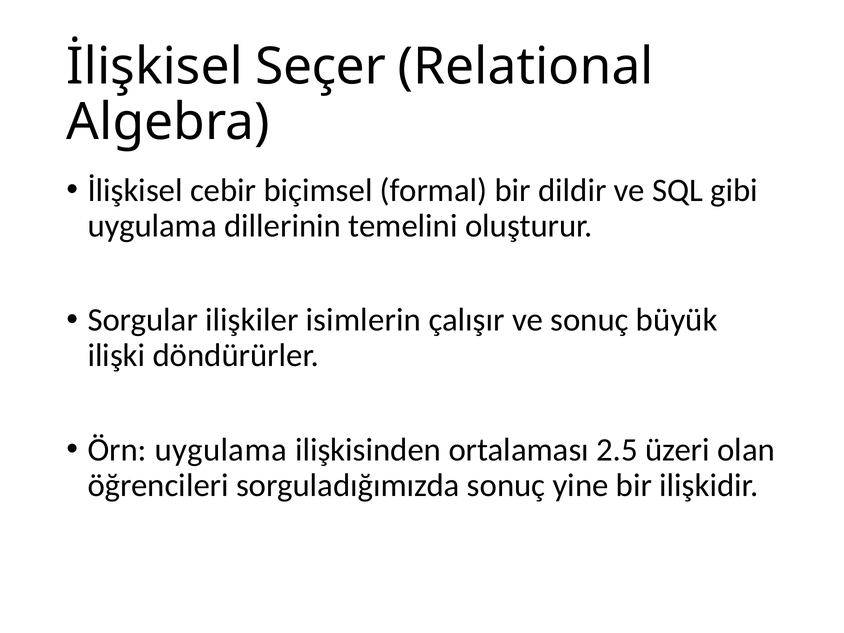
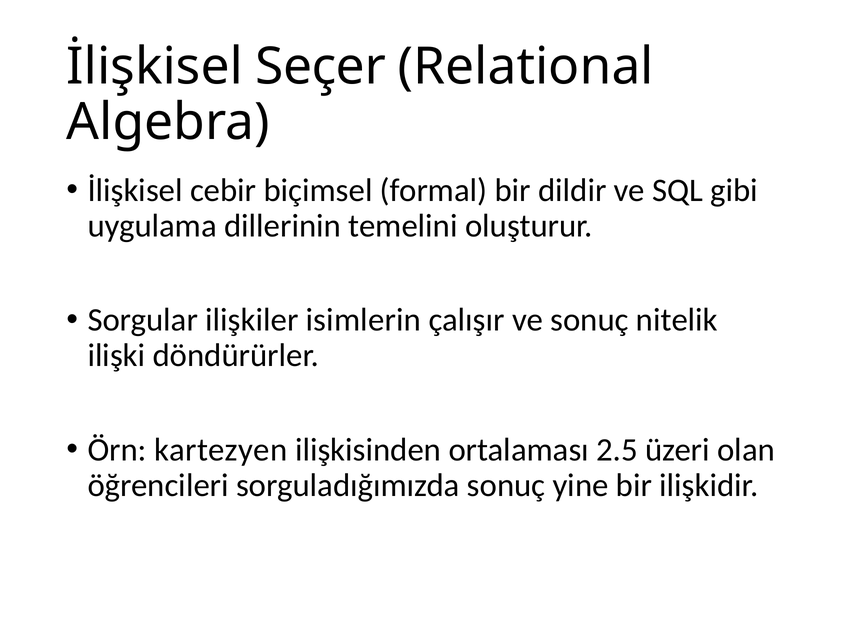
büyük: büyük -> nitelik (677, 320)
Örn uygulama: uygulama -> kartezyen (221, 450)
